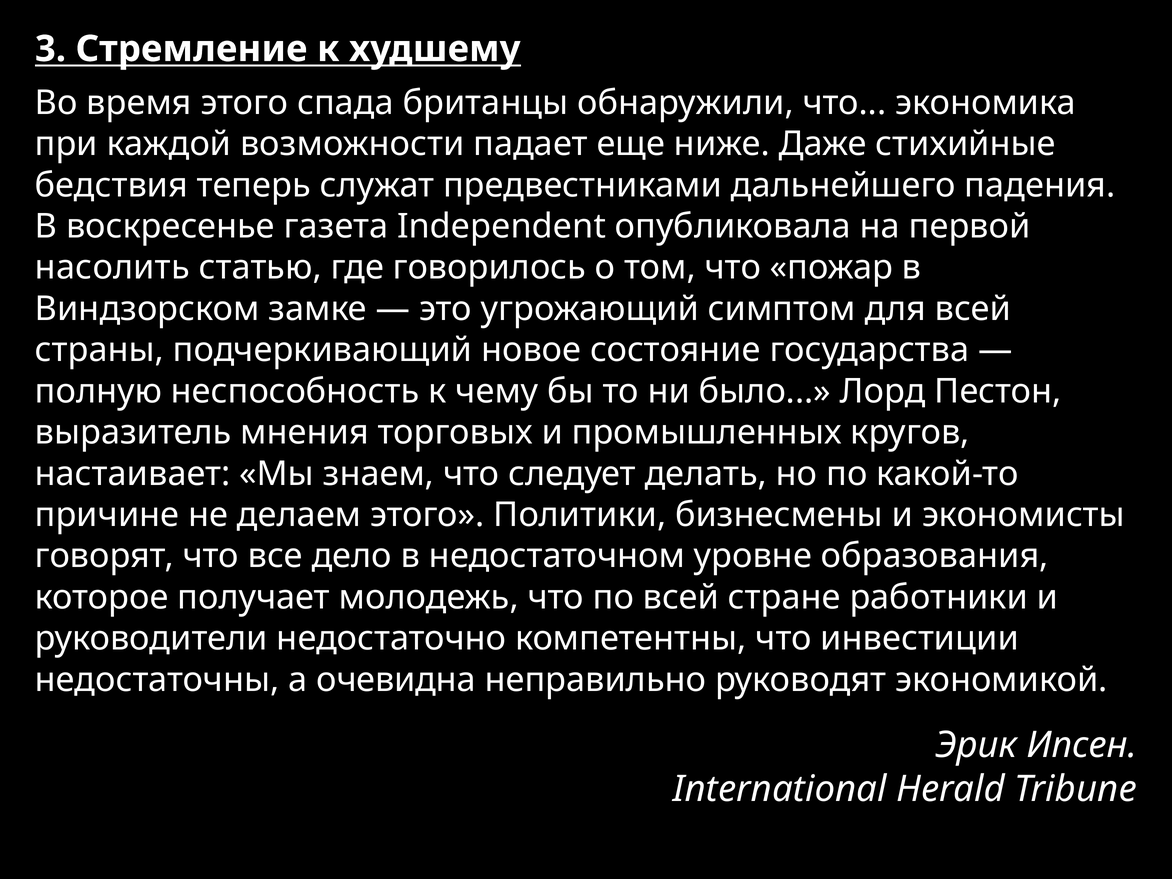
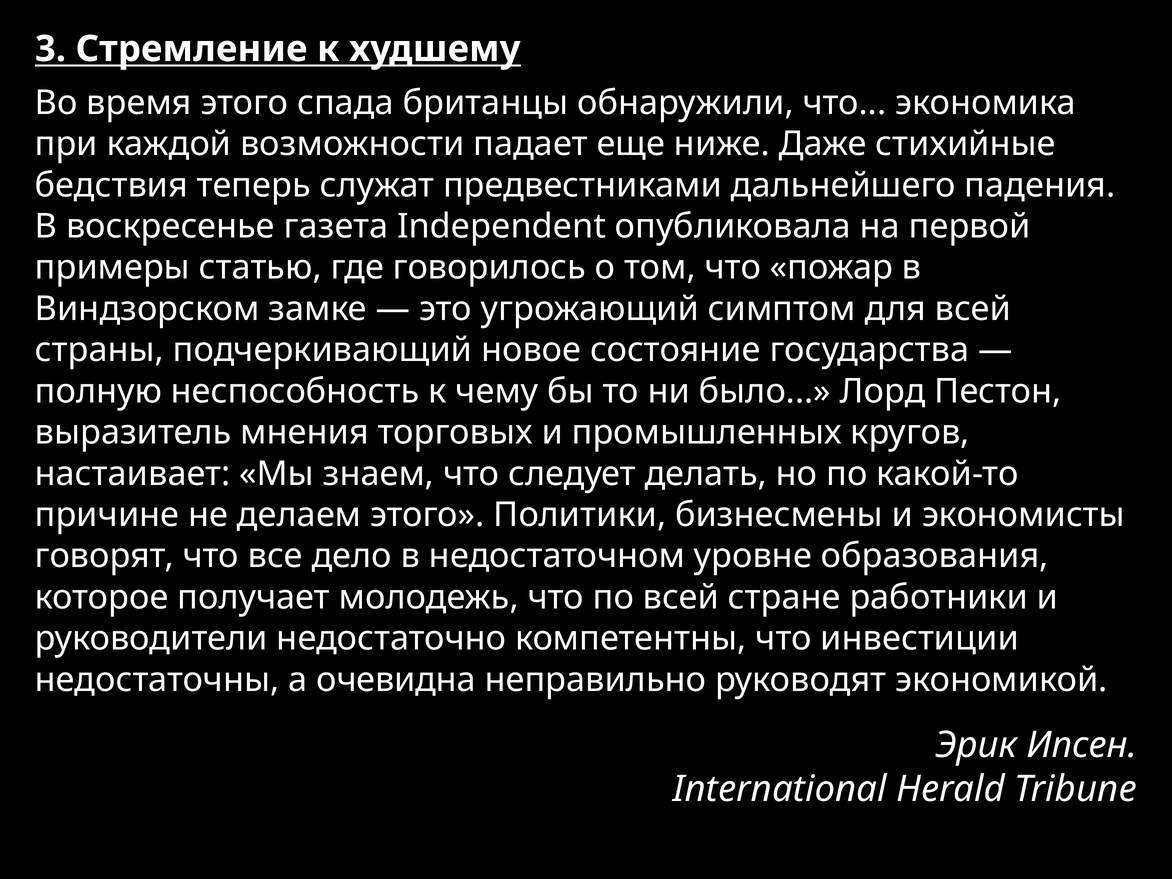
насолить: насолить -> примеры (112, 268)
